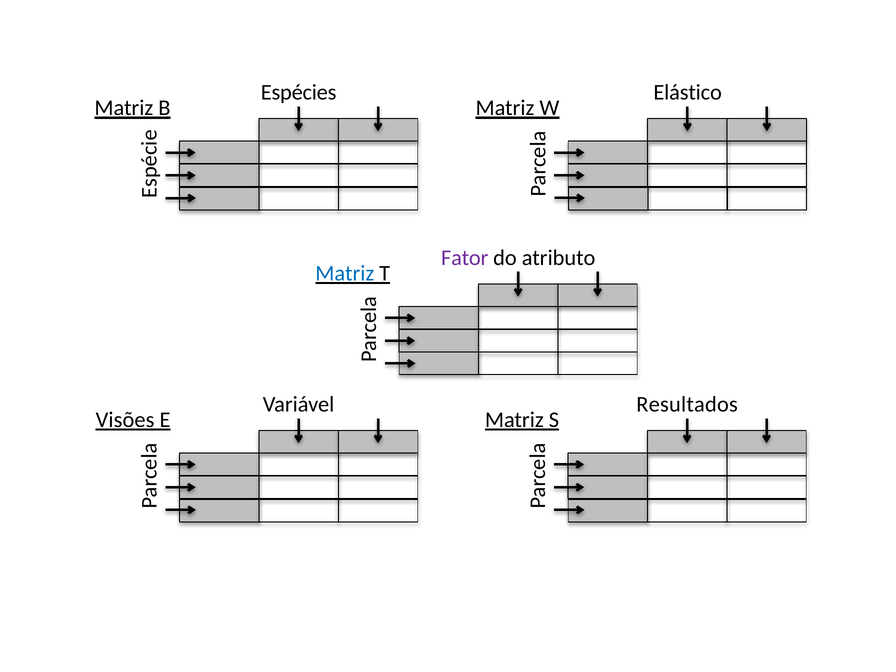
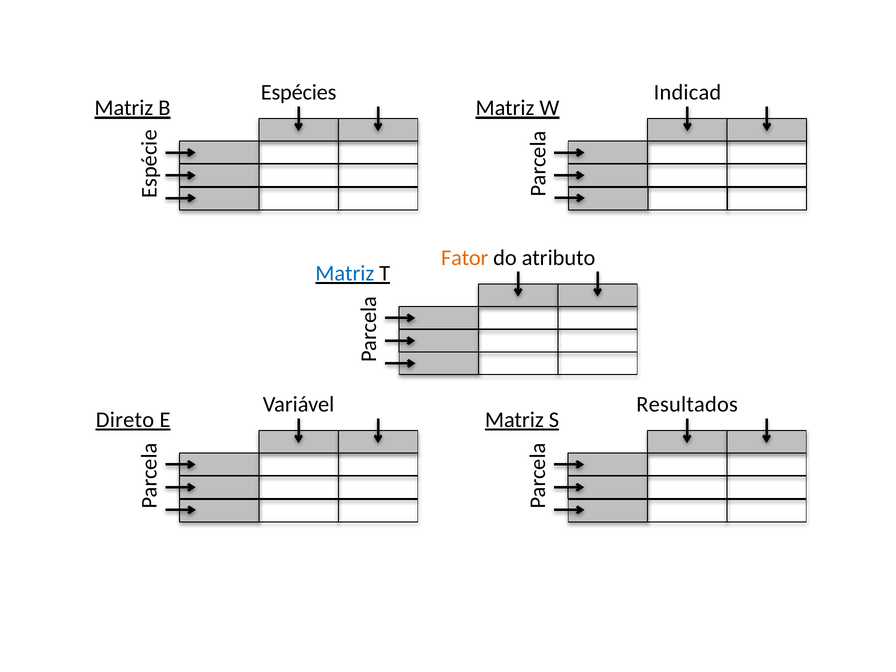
Elástico: Elástico -> Indicad (687, 92)
Fator colour: purple -> orange (465, 258)
Visões: Visões -> Direto (125, 420)
